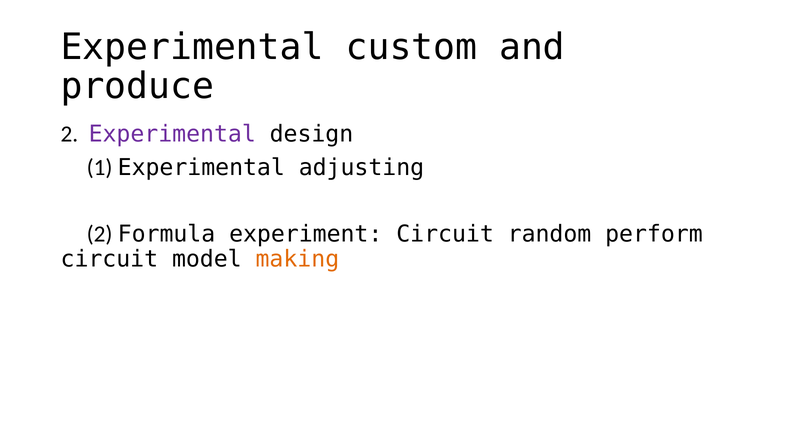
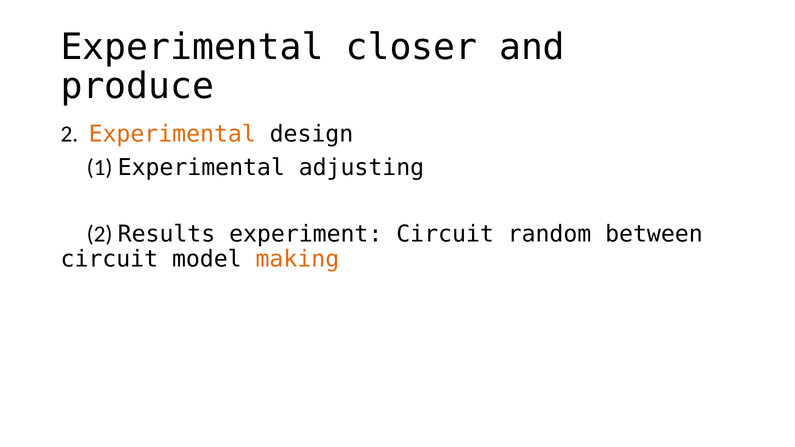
custom: custom -> closer (411, 47)
Experimental colour: purple -> orange (172, 134)
Formula: Formula -> Results (167, 234)
perform: perform -> between (654, 234)
